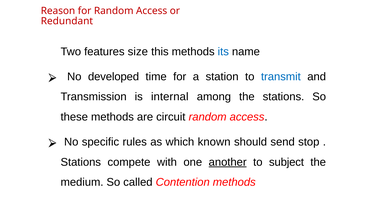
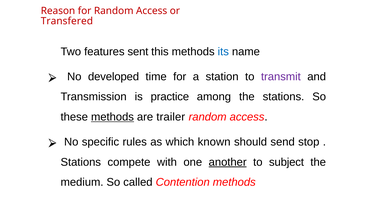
Redundant: Redundant -> Transfered (67, 21)
size: size -> sent (138, 52)
transmit colour: blue -> purple (281, 77)
internal: internal -> practice (170, 97)
methods underline: none -> present (112, 117)
circuit: circuit -> trailer (171, 117)
